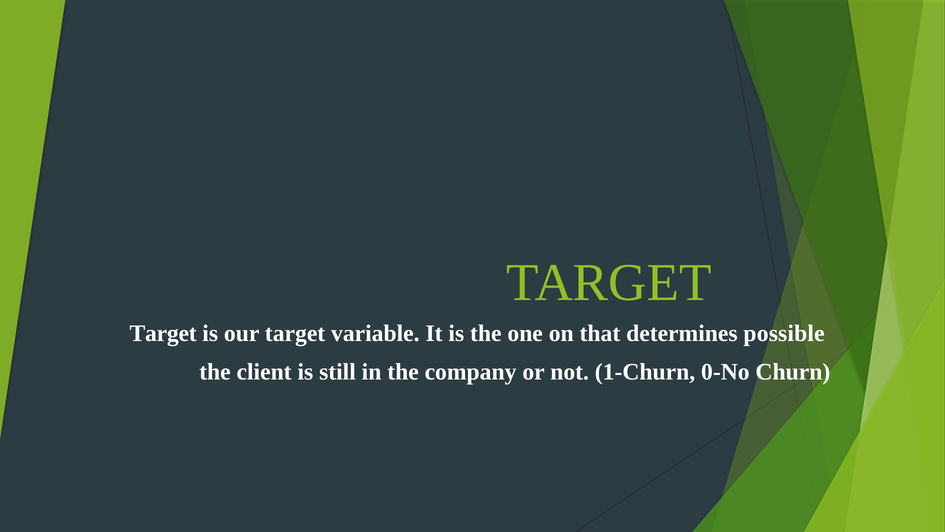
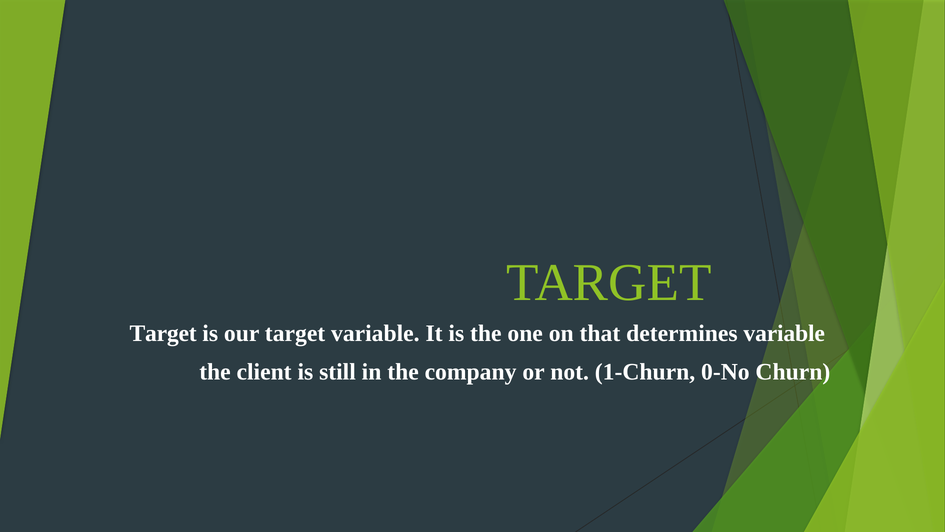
determines possible: possible -> variable (784, 333)
